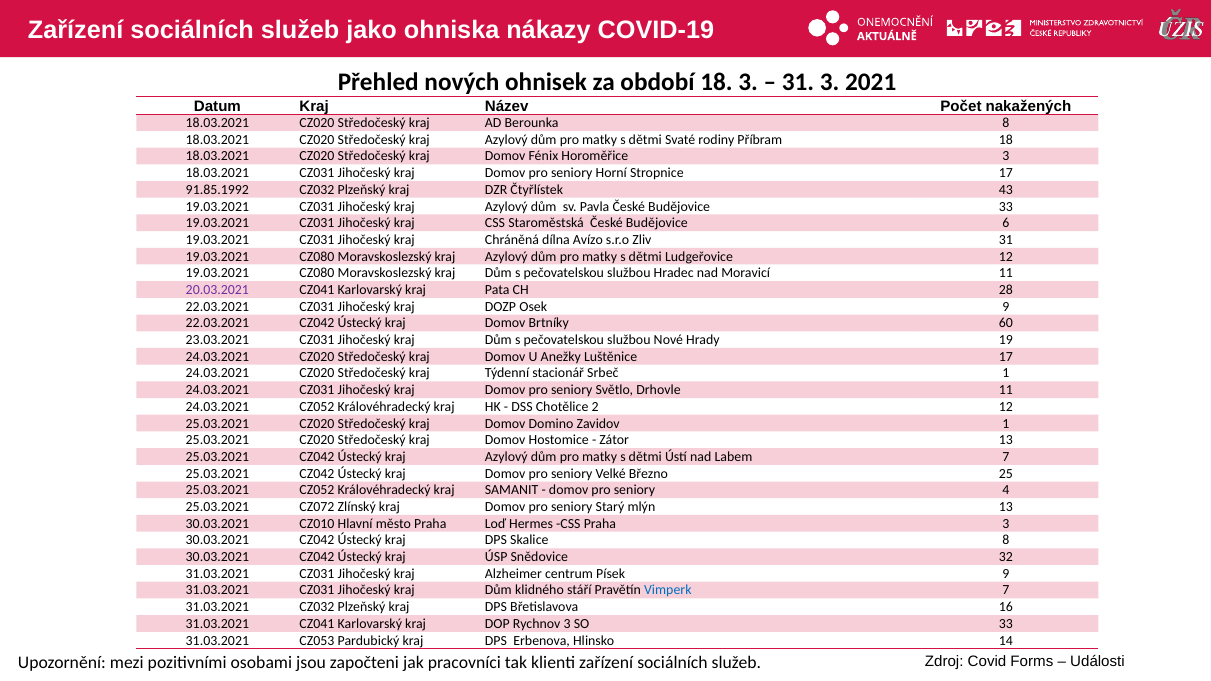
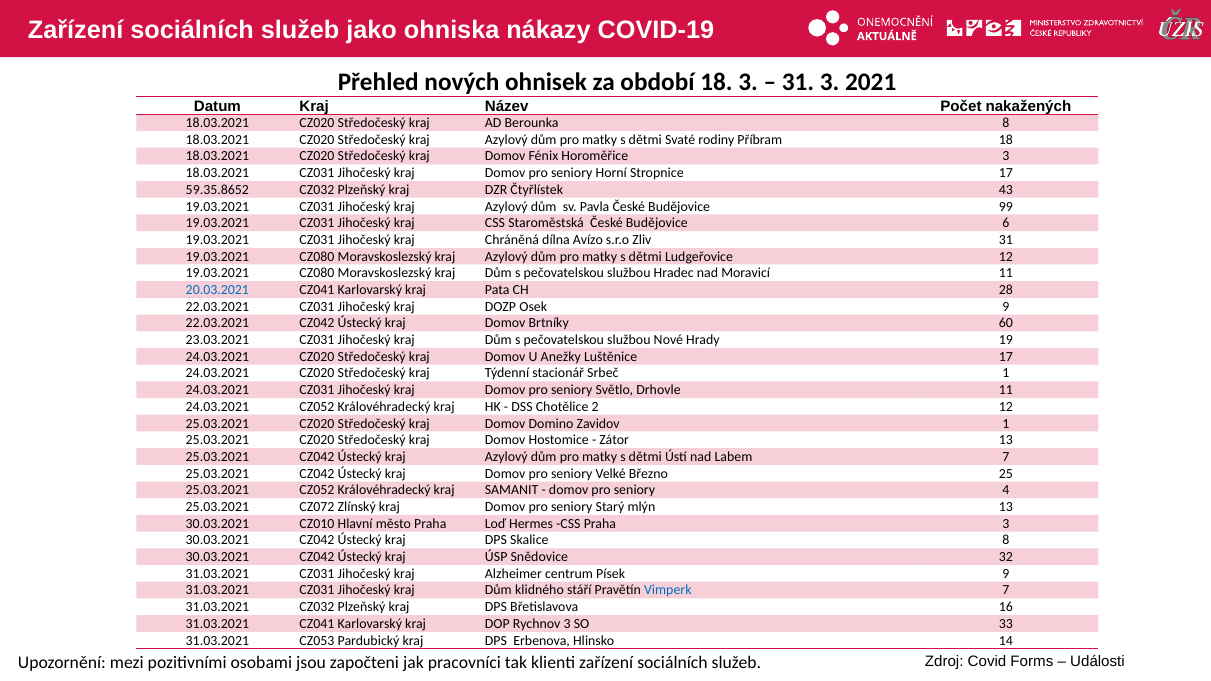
91.85.1992: 91.85.1992 -> 59.35.8652 (217, 190)
Budějovice 33: 33 -> 99 (1006, 206)
20.03.2021 colour: purple -> blue (217, 290)
